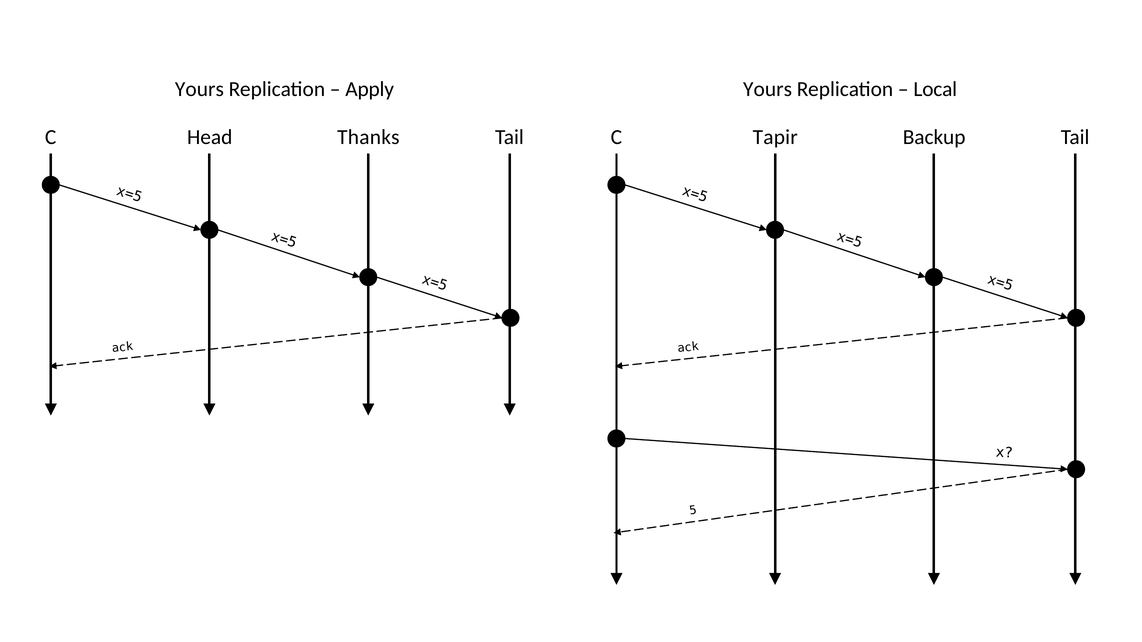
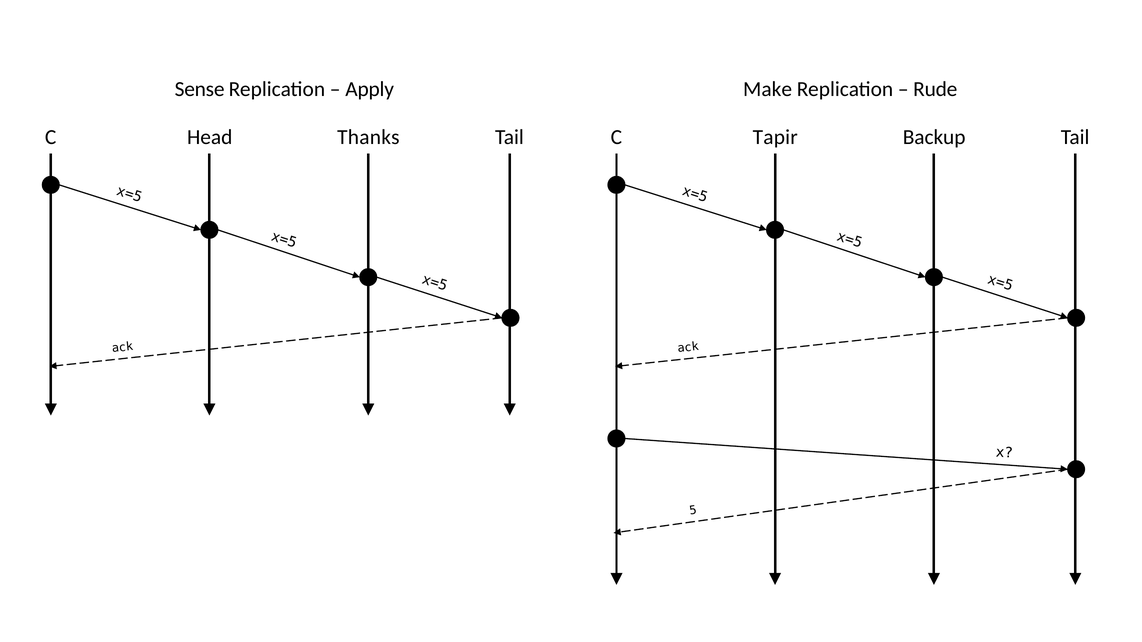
Yours: Yours -> Sense (200, 89)
Yours: Yours -> Make (768, 89)
Local: Local -> Rude (935, 89)
